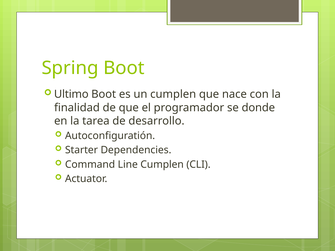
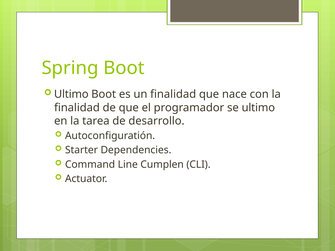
un cumplen: cumplen -> finalidad (173, 94)
se donde: donde -> ultimo (258, 108)
